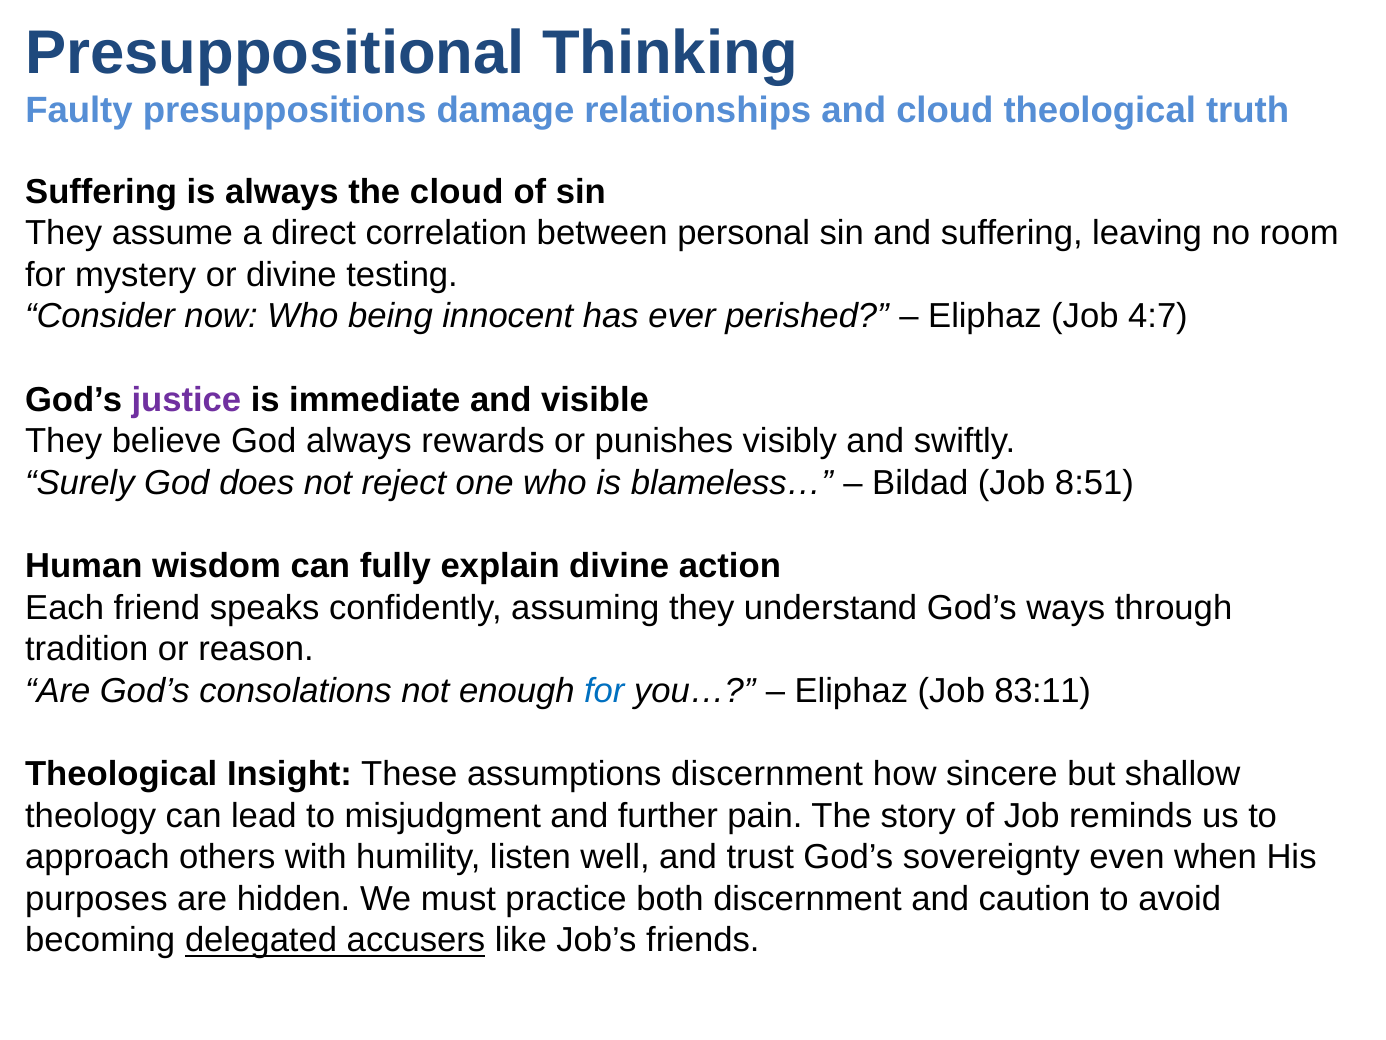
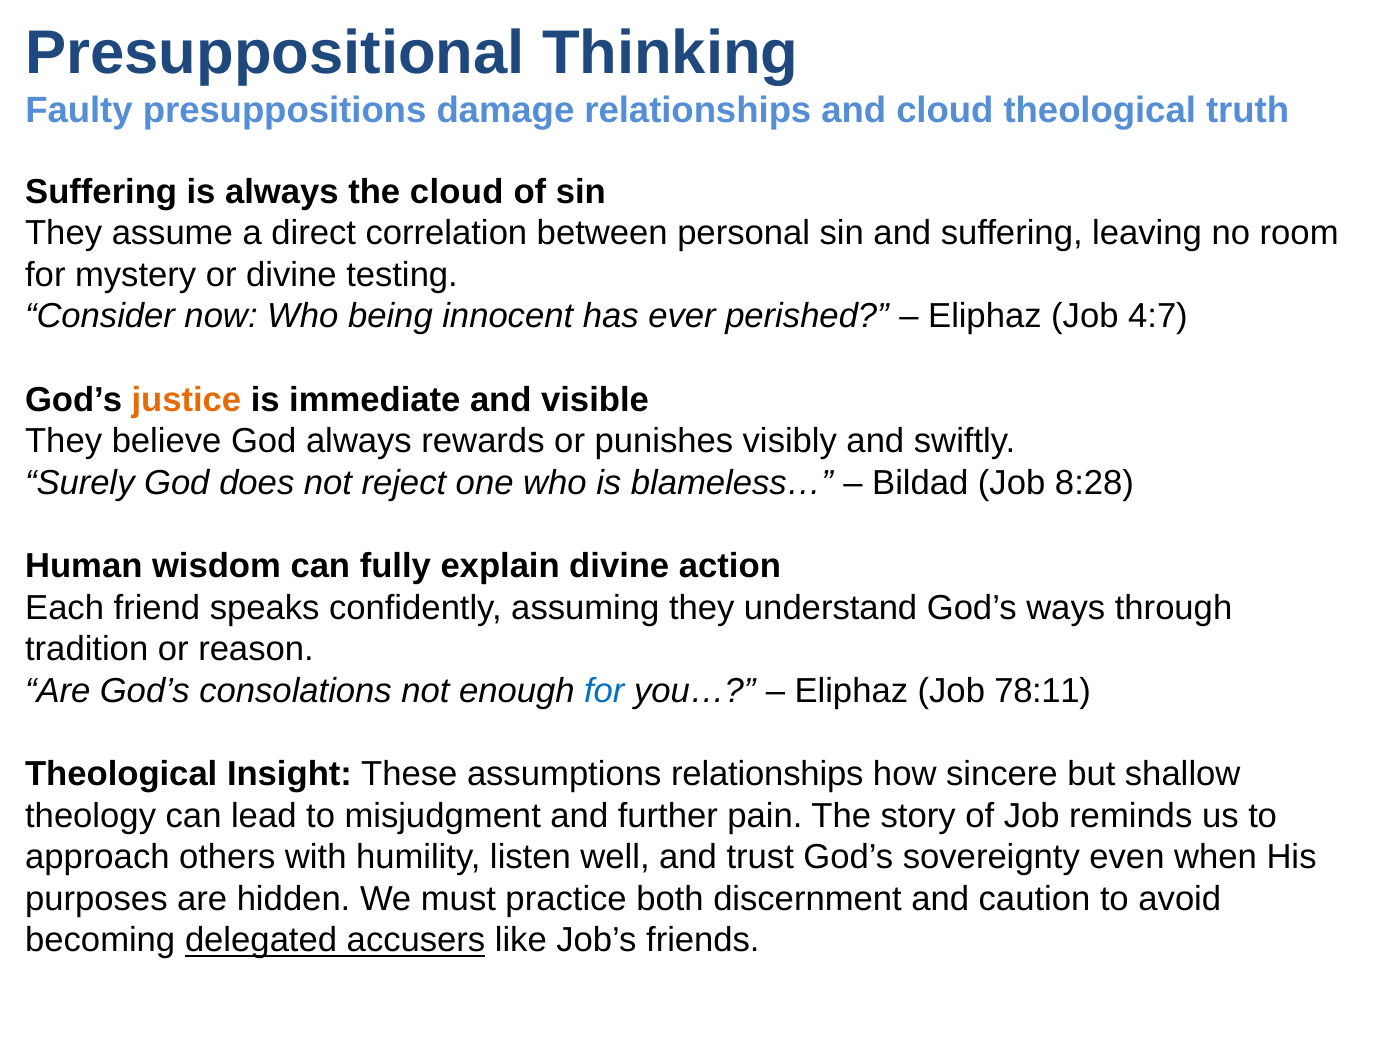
justice colour: purple -> orange (186, 400)
8:51: 8:51 -> 8:28 (1094, 483)
83:11: 83:11 -> 78:11 (1043, 691)
assumptions discernment: discernment -> relationships (767, 774)
